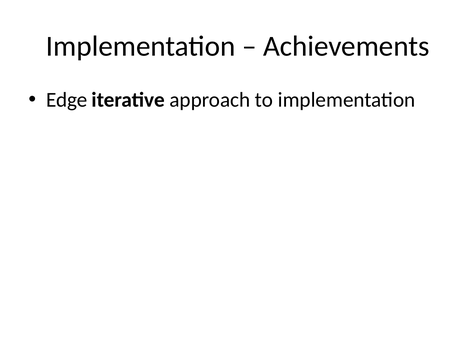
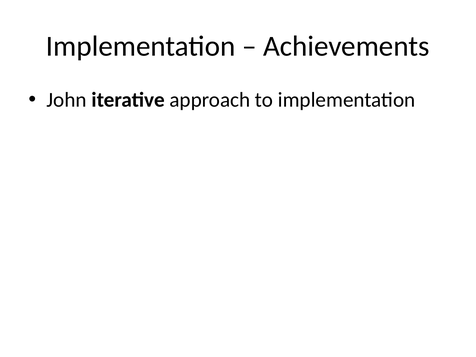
Edge: Edge -> John (67, 100)
